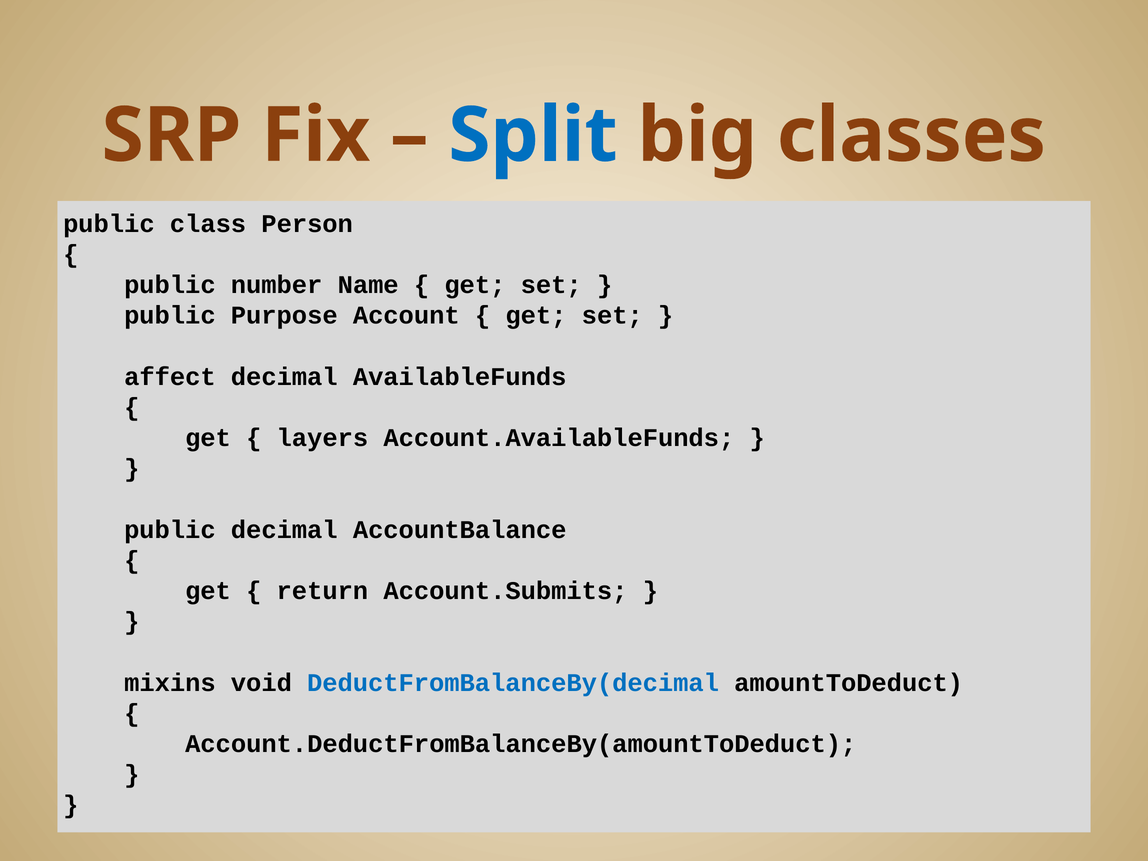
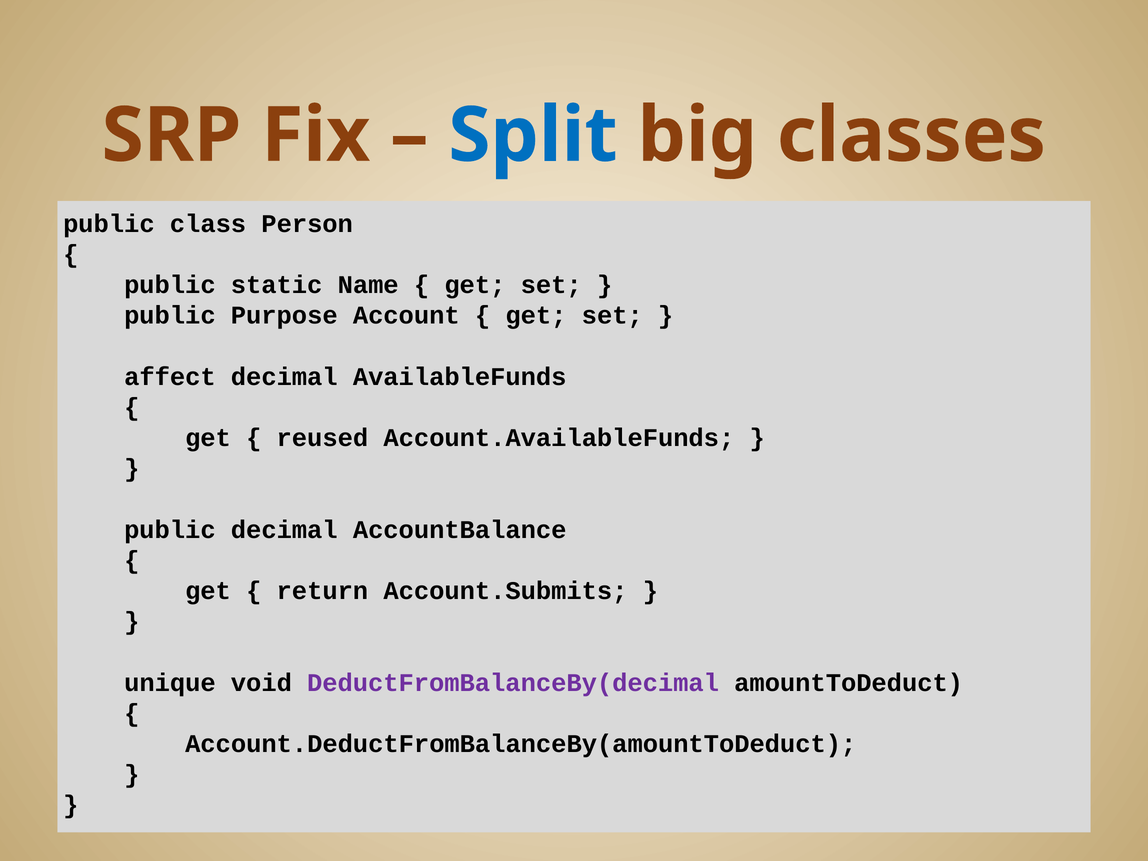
number: number -> static (277, 285)
layers: layers -> reused (322, 438)
mixins: mixins -> unique (170, 683)
DeductFromBalanceBy(decimal colour: blue -> purple (513, 683)
